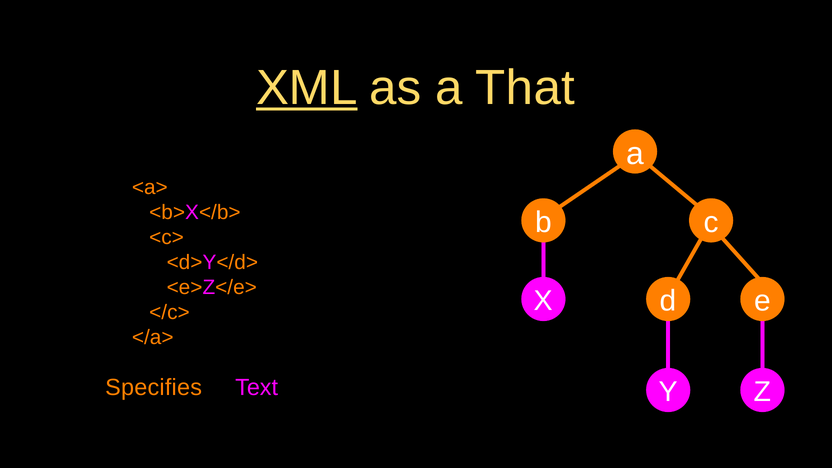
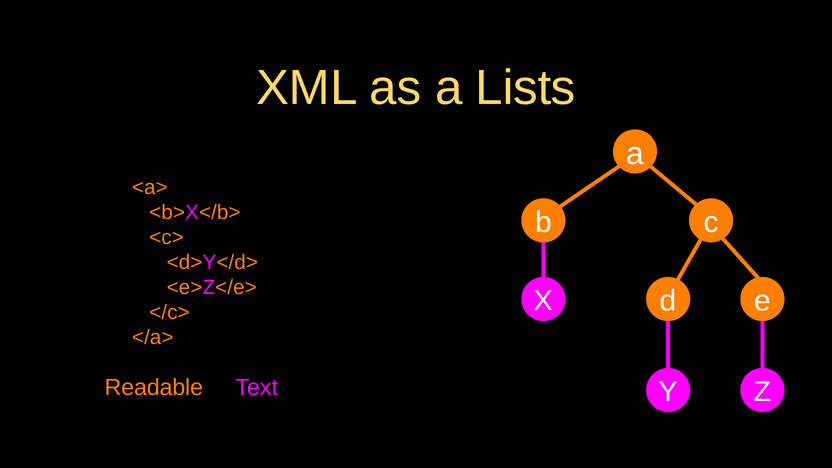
XML underline: present -> none (307, 88)
That: That -> Lists (526, 88)
Specifies: Specifies -> Readable (154, 387)
